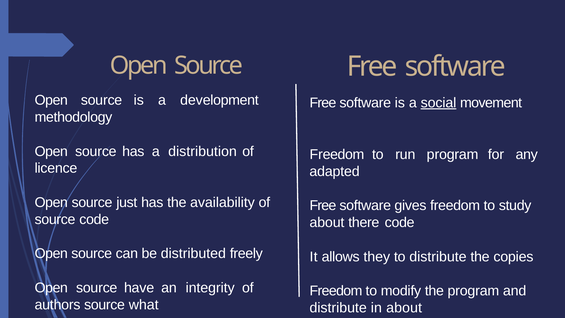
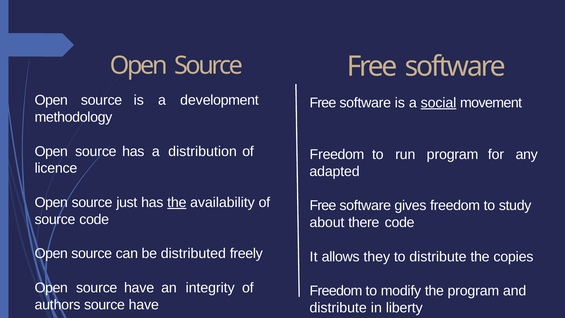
the underline: none -> present (177, 202)
authors source what: what -> have (144, 305)
in about: about -> liberty (404, 308)
